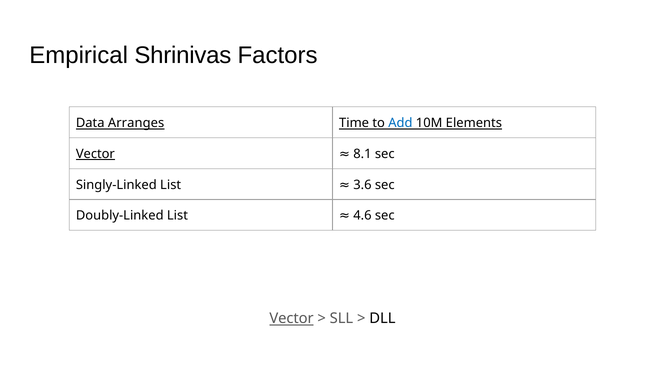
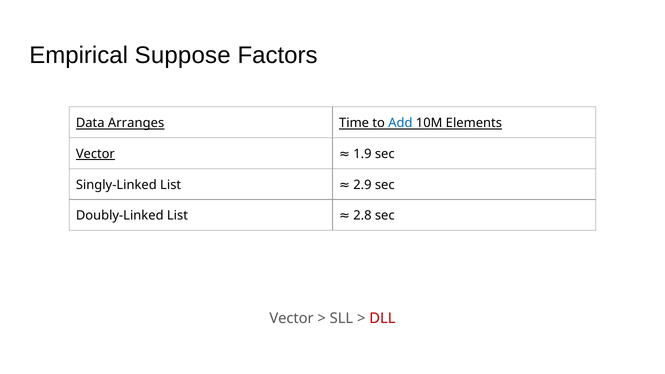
Shrinivas: Shrinivas -> Suppose (183, 55)
8.1: 8.1 -> 1.9 (362, 154)
3.6: 3.6 -> 2.9 (362, 185)
4.6: 4.6 -> 2.8 (362, 216)
Vector underline: present -> none (292, 319)
DLL colour: black -> red (382, 319)
